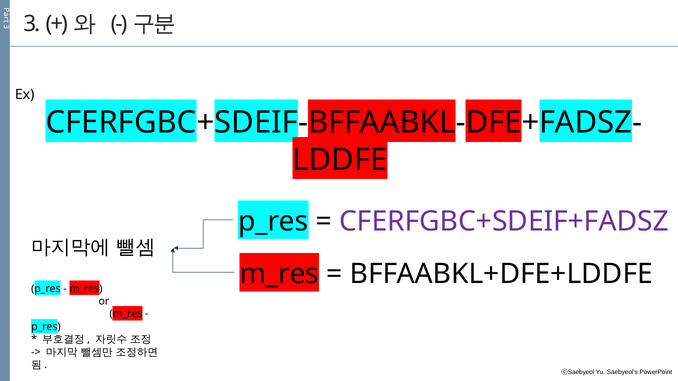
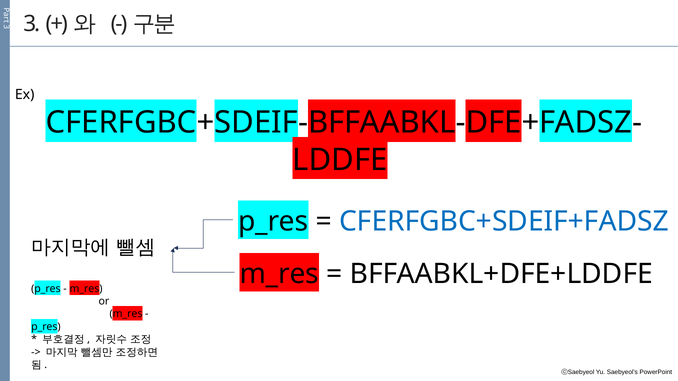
CFERFGBC+SDEIF+FADSZ colour: purple -> blue (504, 222)
